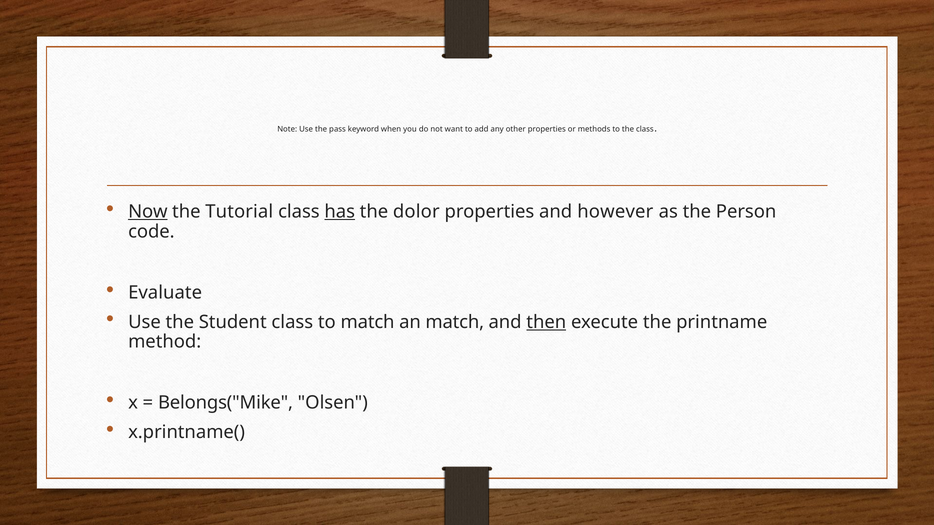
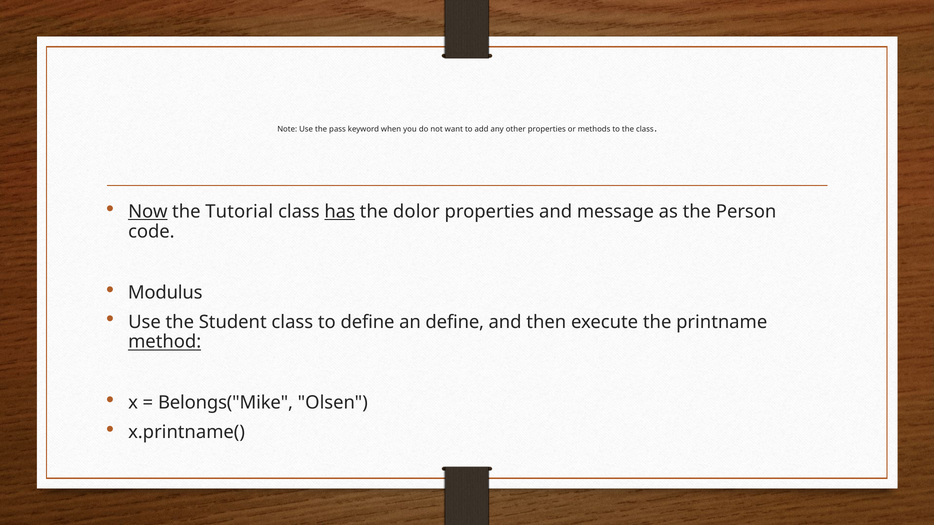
however: however -> message (615, 212)
Evaluate: Evaluate -> Modulus (165, 293)
to match: match -> define (368, 322)
an match: match -> define (455, 322)
then underline: present -> none (546, 322)
method underline: none -> present (165, 342)
